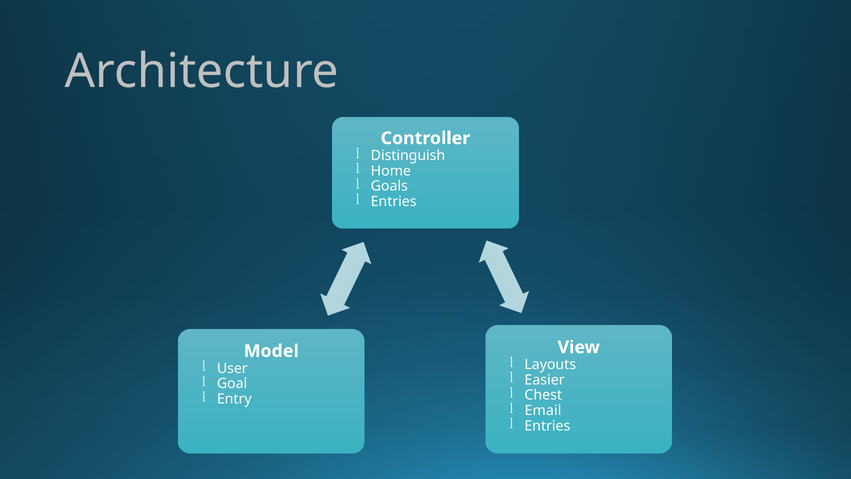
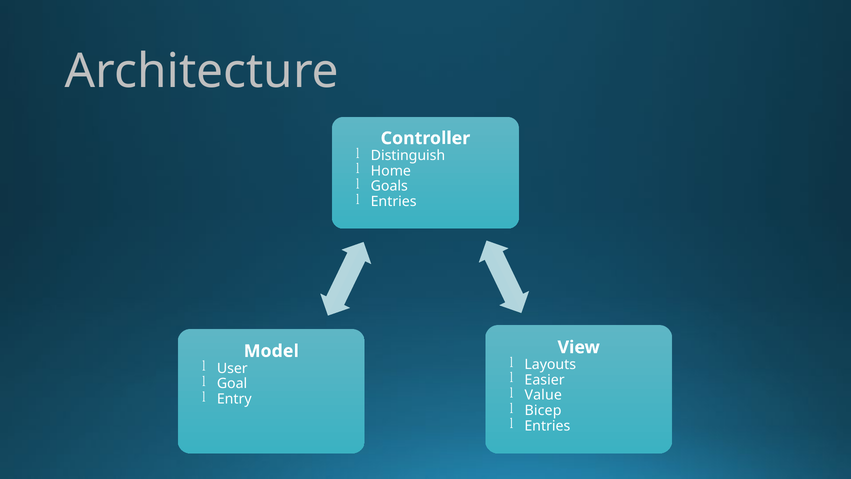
Chest: Chest -> Value (543, 395)
Email: Email -> Bicep (543, 410)
